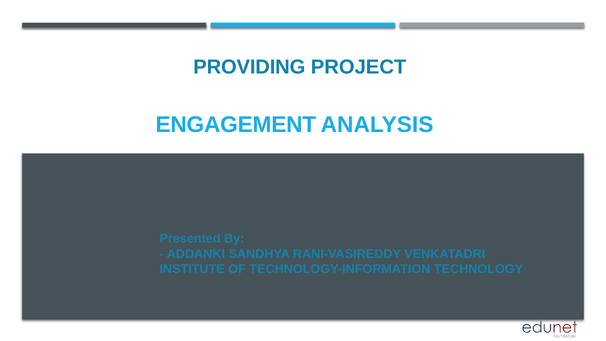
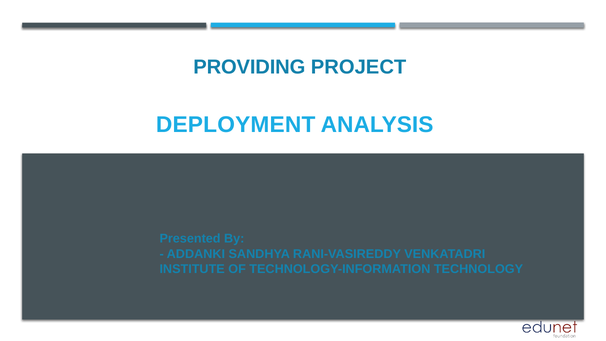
ENGAGEMENT: ENGAGEMENT -> DEPLOYMENT (236, 125)
